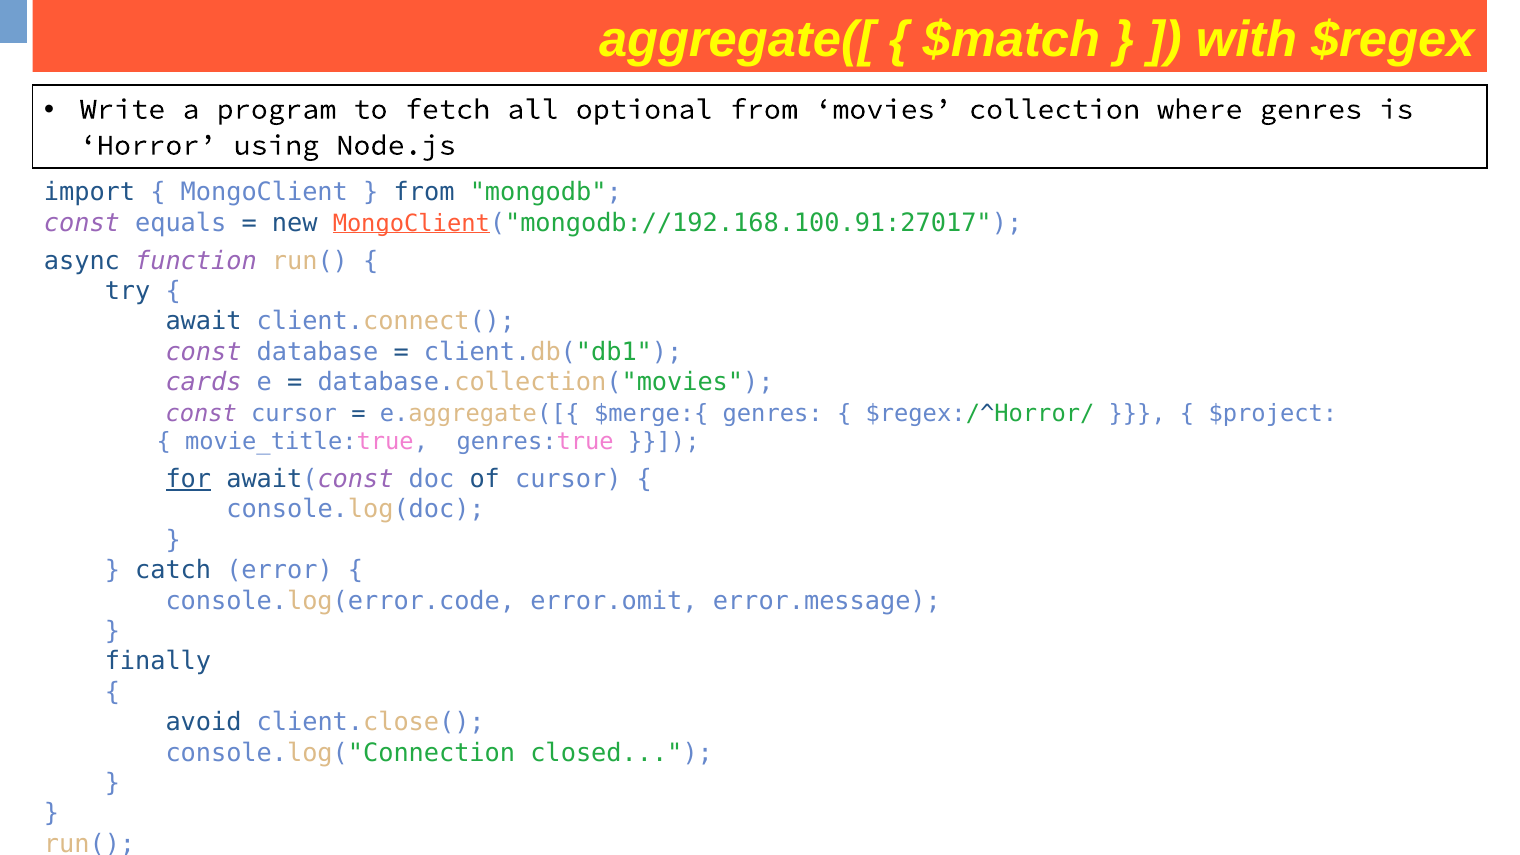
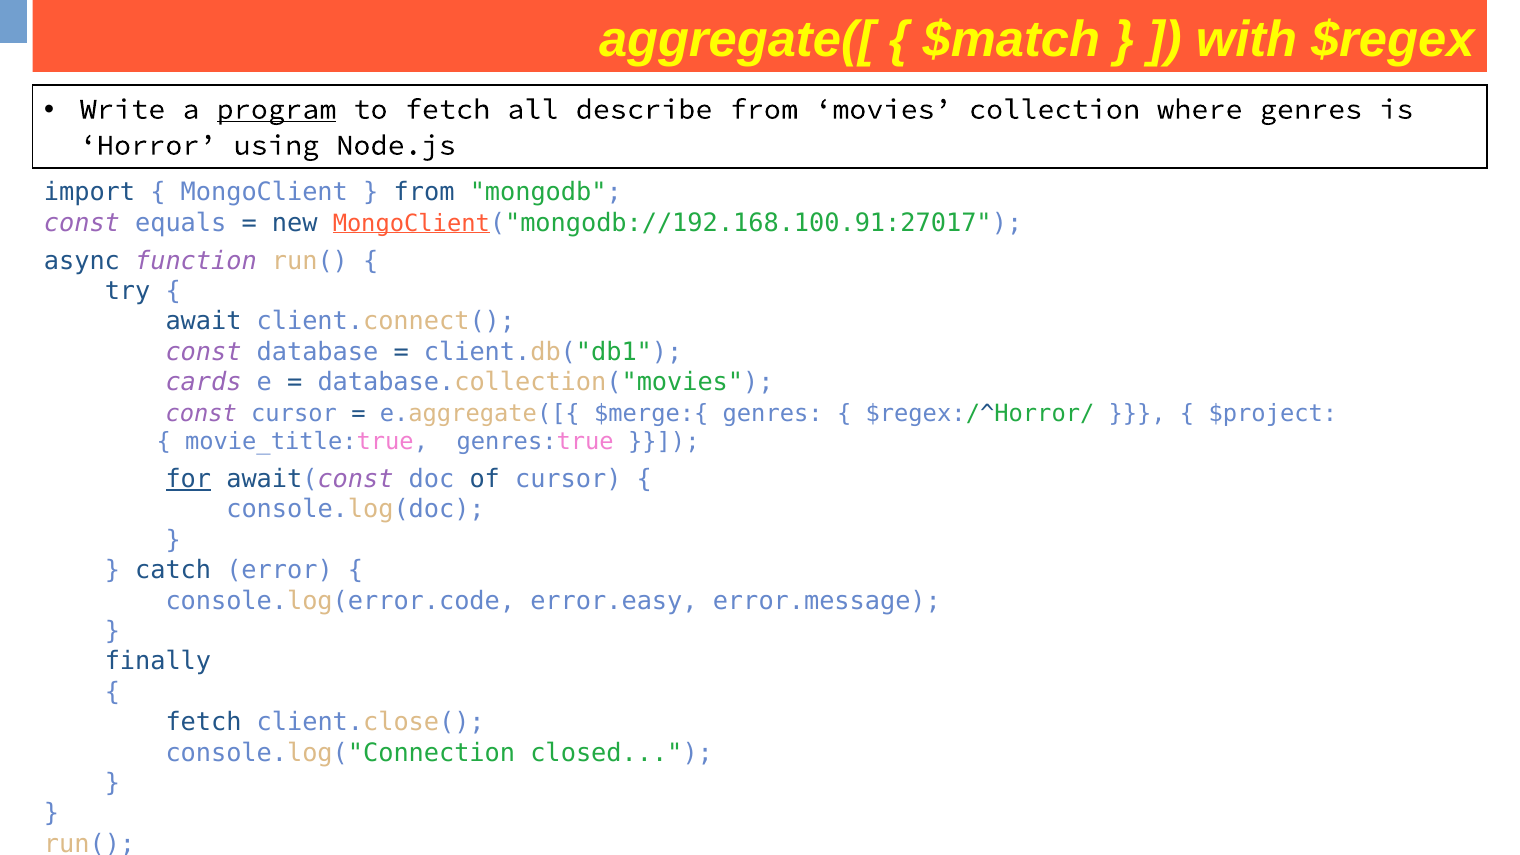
program underline: none -> present (276, 109)
optional: optional -> describe (644, 109)
error.omit: error.omit -> error.easy (614, 601)
avoid: avoid -> fetch (204, 722)
